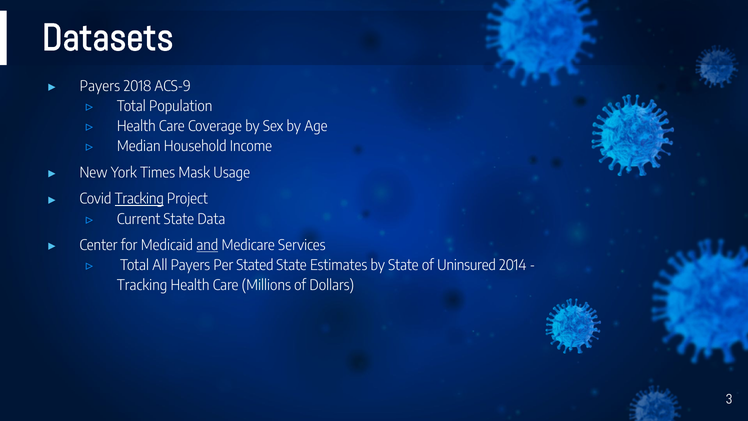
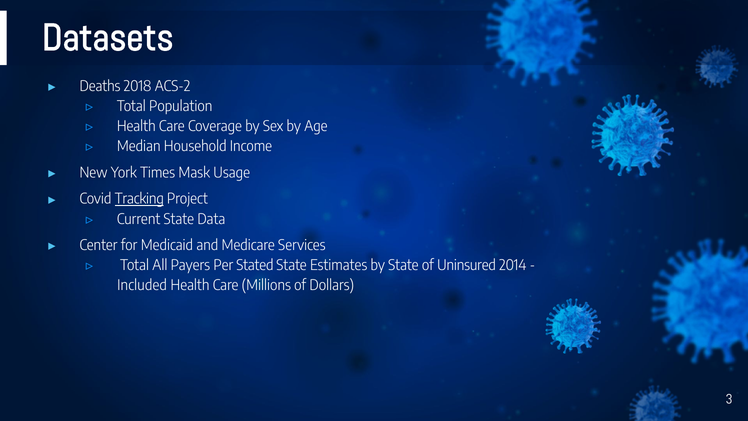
Payers: Payers -> Deaths (100, 86)
ACS-9: ACS-9 -> ACS-2 (173, 86)
and underline: present -> none (207, 245)
Tracking: Tracking -> Included (142, 286)
